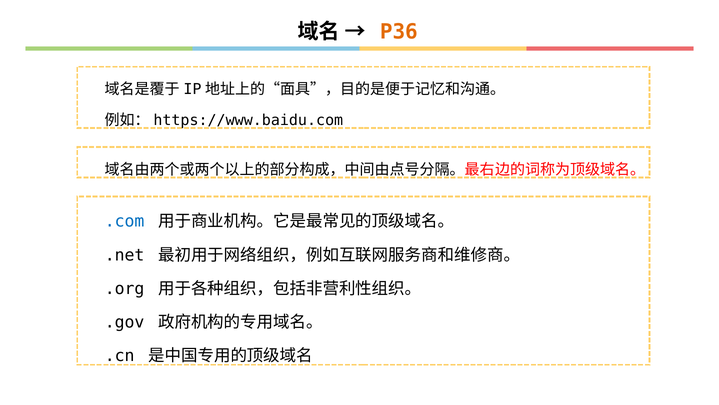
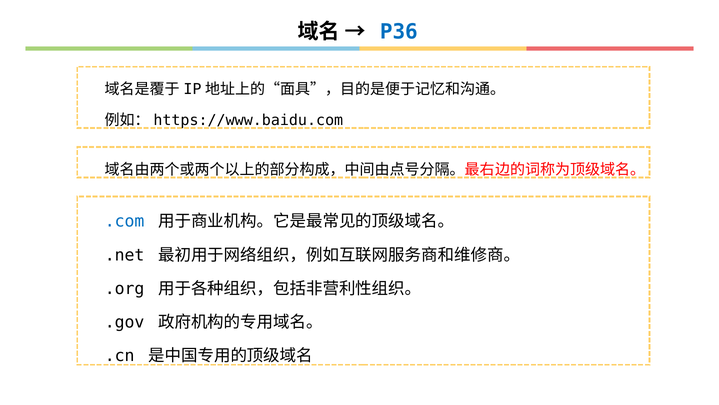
P36 colour: orange -> blue (399, 32)
